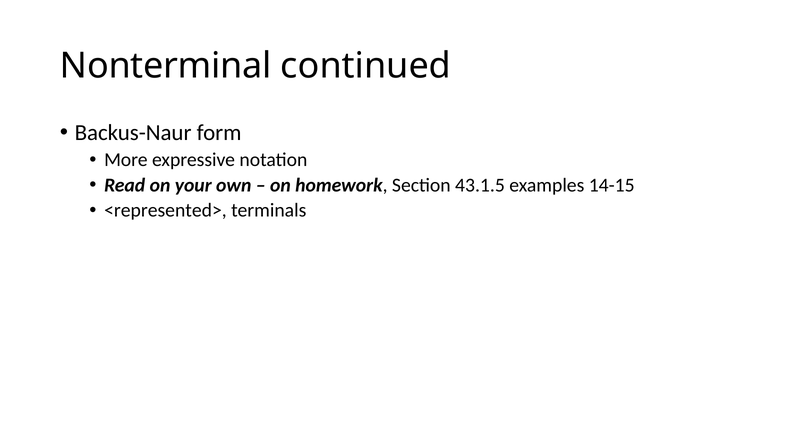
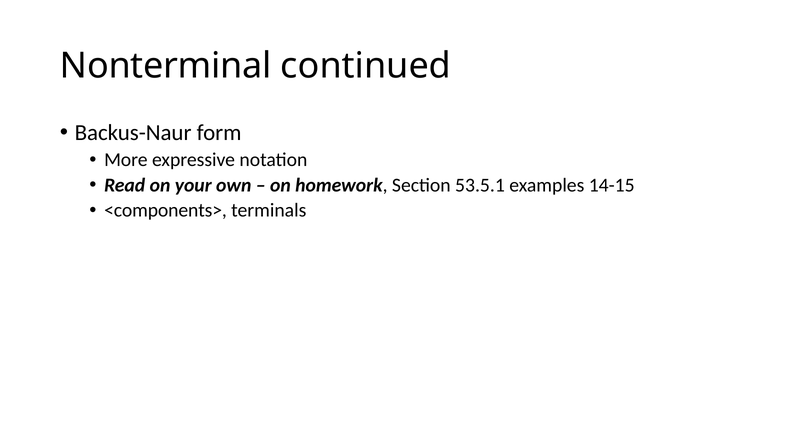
43.1.5: 43.1.5 -> 53.5.1 (480, 185)
<represented>: <represented> -> <components> (166, 211)
